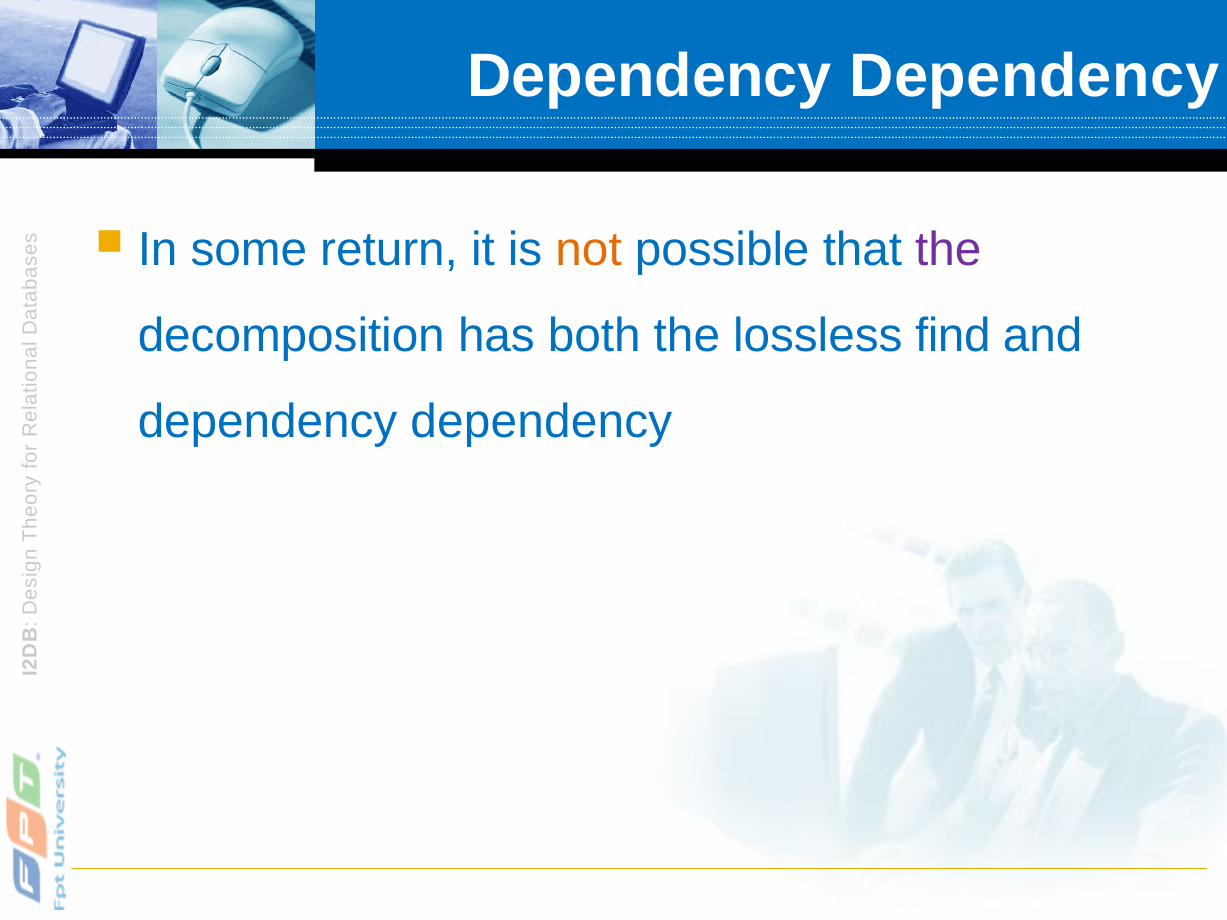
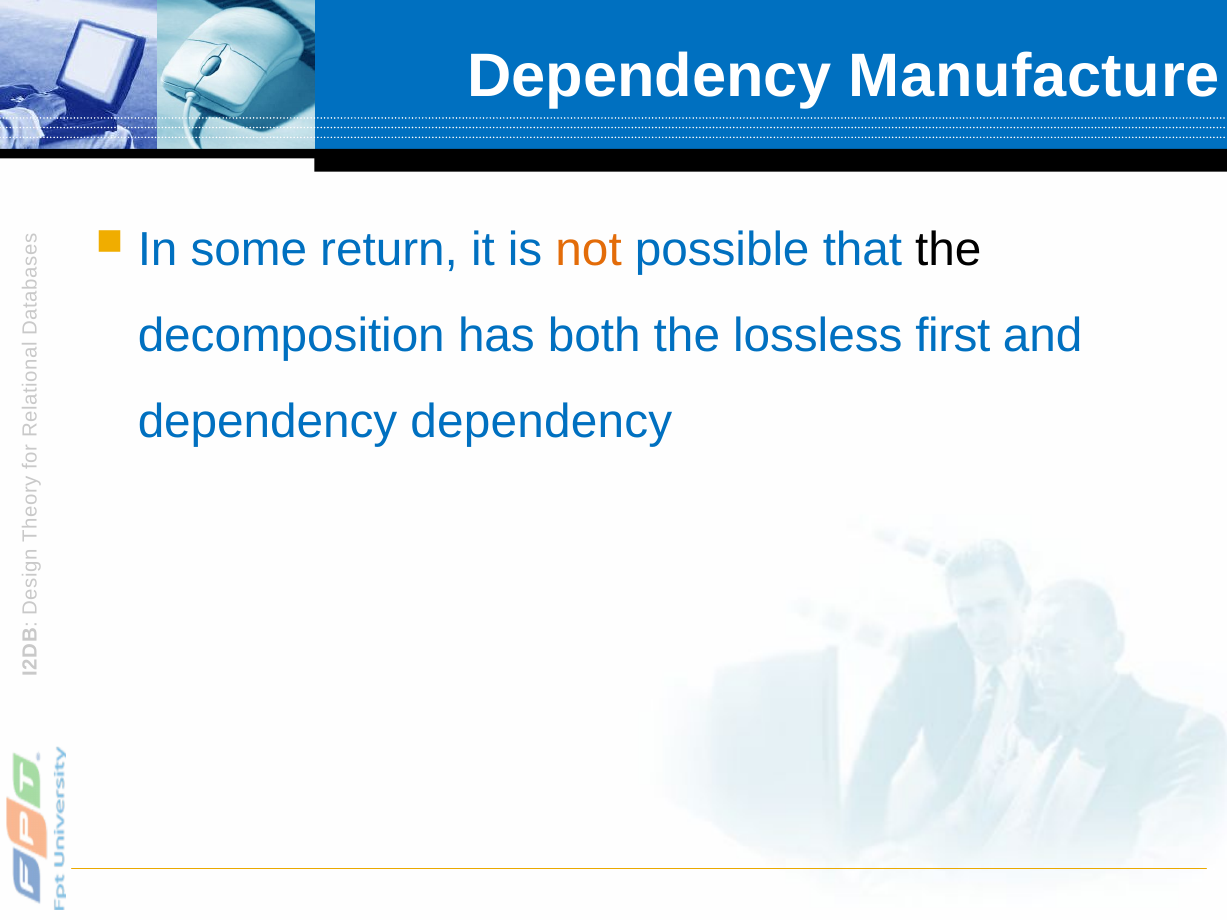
Dependency: Dependency -> Manufacture (1034, 76)
the colour: purple -> black (948, 250)
find: find -> first (953, 336)
